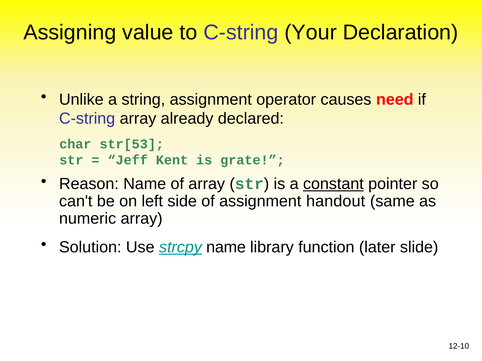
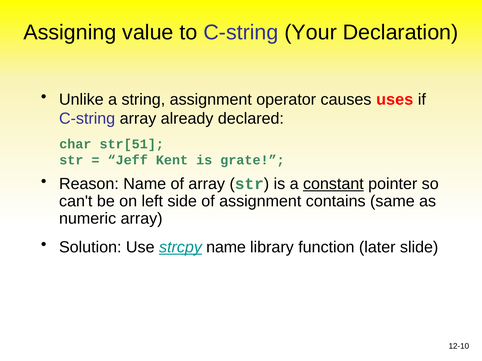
need: need -> uses (395, 100)
str[53: str[53 -> str[51 (132, 144)
handout: handout -> contains (336, 201)
